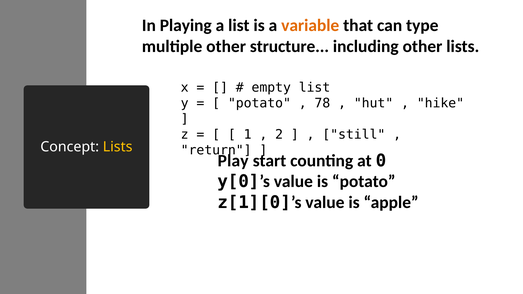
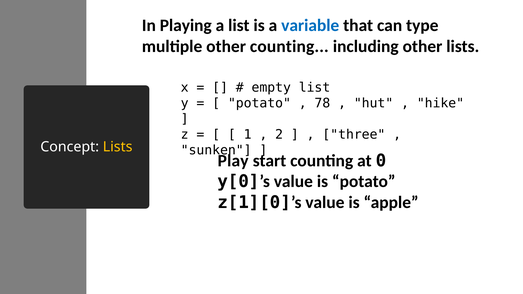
variable colour: orange -> blue (310, 26)
other structure: structure -> counting (289, 47)
still: still -> three (354, 135)
return: return -> sunken (216, 150)
